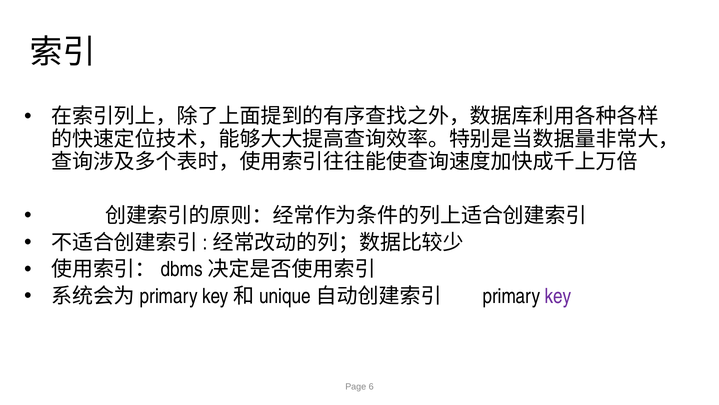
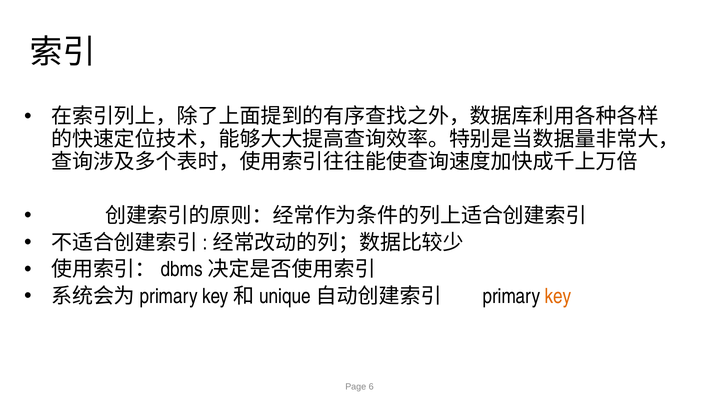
key colour: purple -> orange (558, 296)
